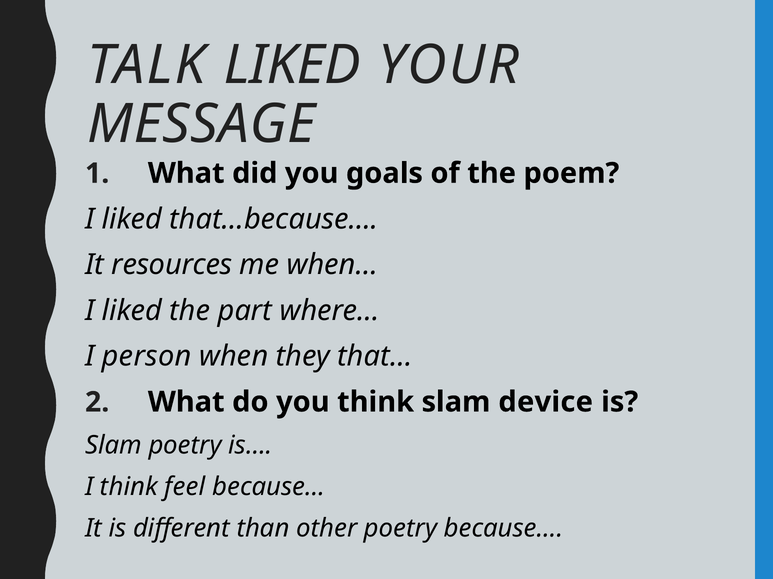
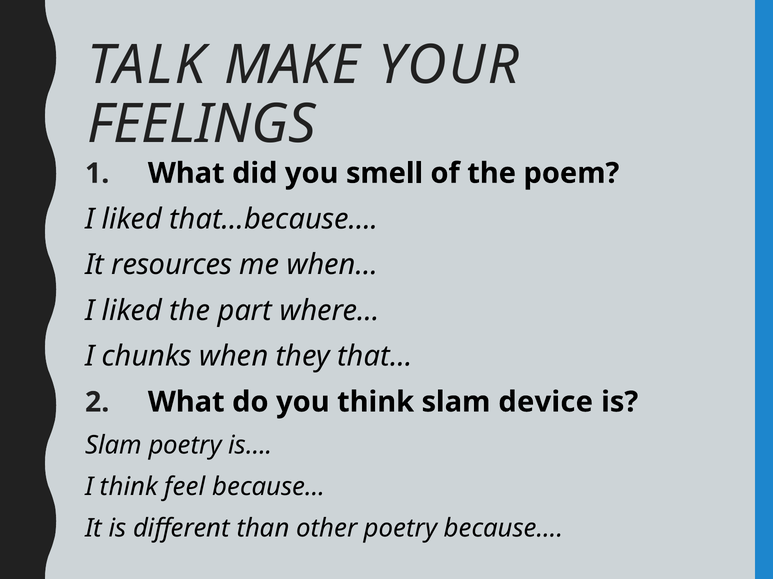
TALK LIKED: LIKED -> MAKE (292, 65)
MESSAGE: MESSAGE -> FEELINGS (202, 125)
goals: goals -> smell (384, 173)
person: person -> chunks (147, 357)
